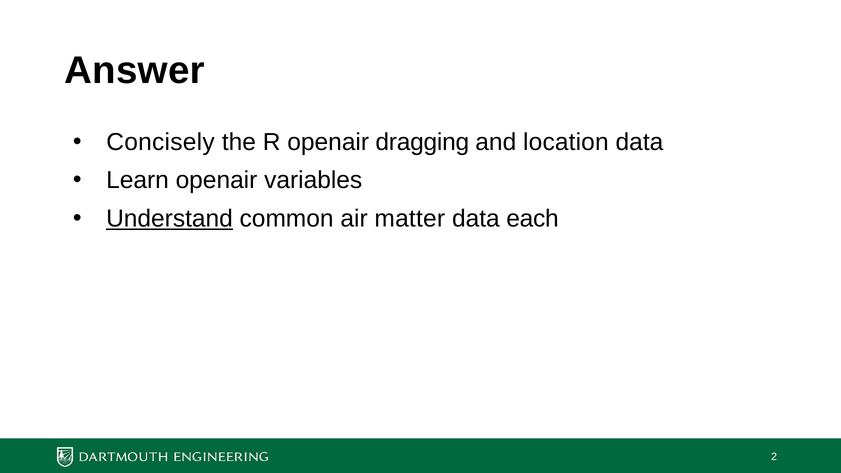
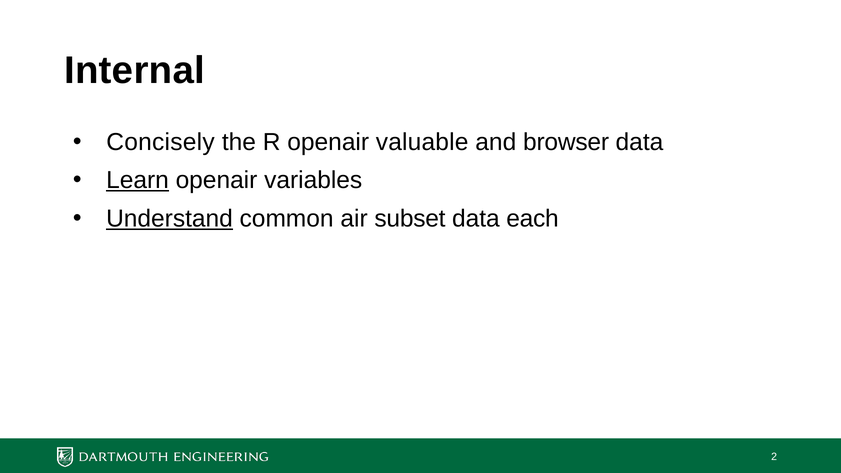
Answer: Answer -> Internal (135, 71)
dragging: dragging -> valuable (422, 142)
location: location -> browser (566, 142)
Learn underline: none -> present (138, 180)
matter: matter -> subset (410, 219)
